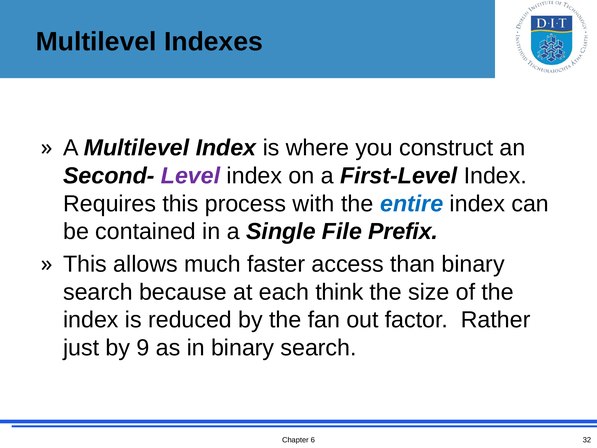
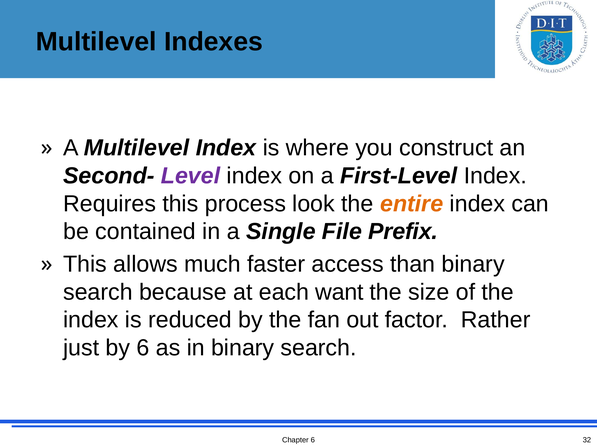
with: with -> look (314, 204)
entire colour: blue -> orange (412, 204)
think: think -> want (339, 292)
by 9: 9 -> 6 (143, 348)
